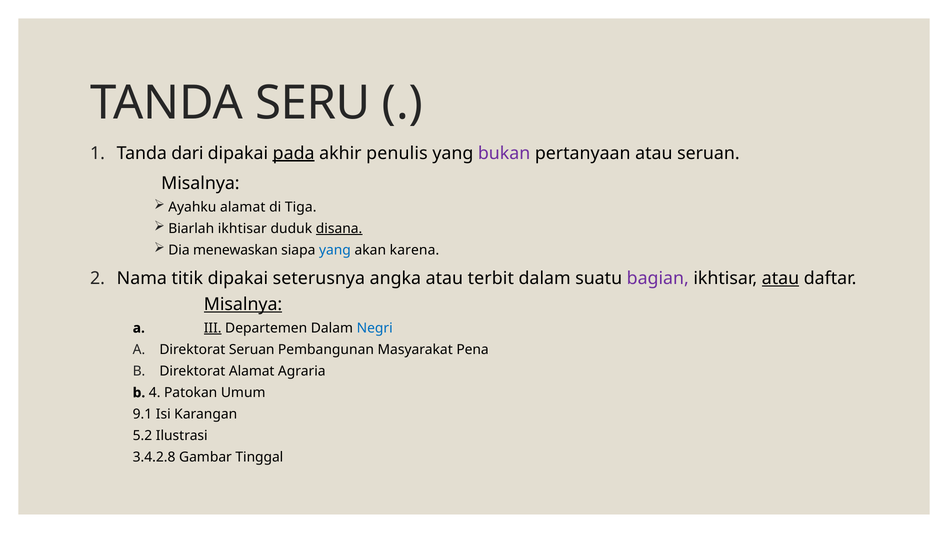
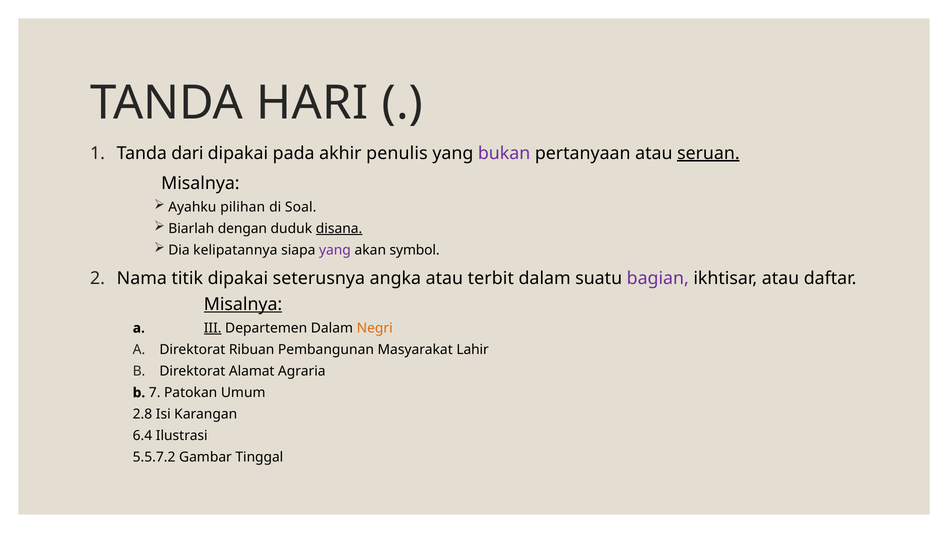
SERU: SERU -> HARI (312, 103)
pada underline: present -> none (294, 153)
seruan underline: none -> present (708, 153)
Ayahku alamat: alamat -> pilihan (243, 207)
Tiga: Tiga -> Soal (301, 207)
Biarlah ikhtisar: ikhtisar -> dengan (242, 229)
menewaskan: menewaskan -> kelipatannya (235, 250)
yang colour: blue -> purple (335, 250)
karena: karena -> symbol (415, 250)
atau underline: present -> none (781, 278)
Negri colour: blue -> orange (375, 328)
Direktorat Seruan: Seruan -> Ribuan (252, 350)
Pena: Pena -> Lahir (473, 350)
4: 4 -> 7 (155, 393)
9.1: 9.1 -> 2.8 (142, 414)
5.2: 5.2 -> 6.4 (142, 436)
3.4.2.8: 3.4.2.8 -> 5.5.7.2 (154, 458)
